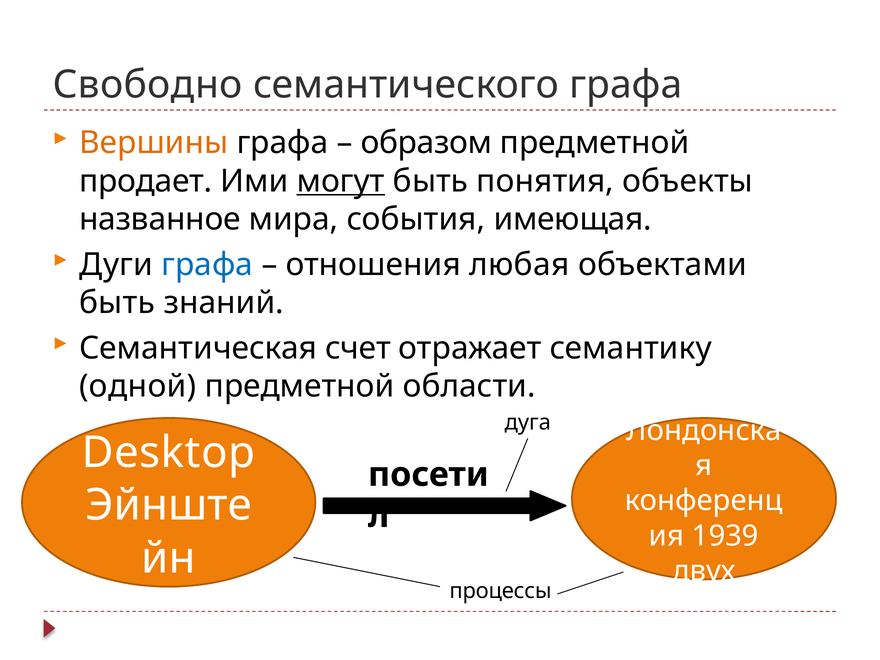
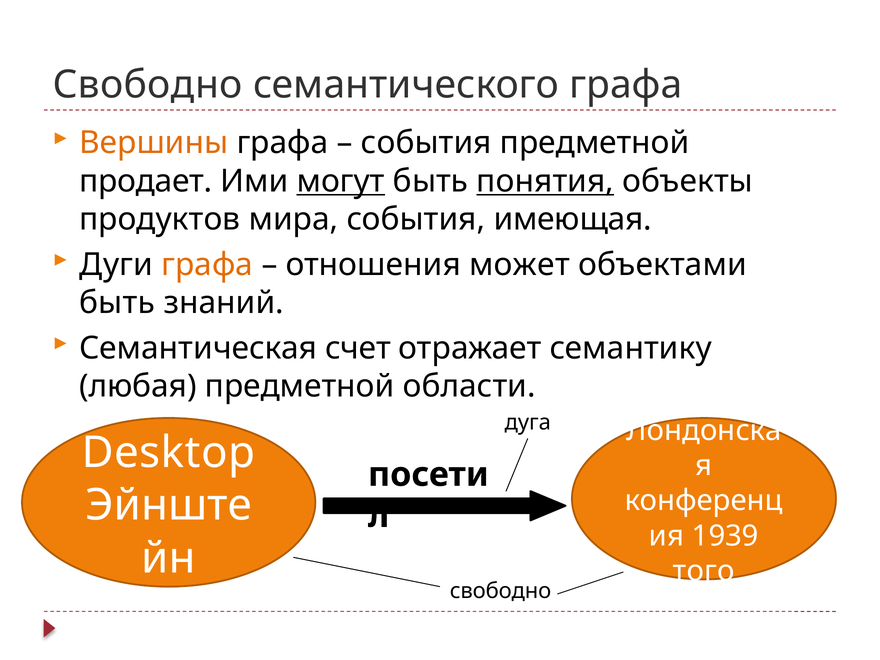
образом: образом -> события (426, 143)
понятия underline: none -> present (545, 181)
названное: названное -> продуктов (160, 219)
графа colour: blue -> orange (207, 265)
любая: любая -> может (519, 265)
одной: одной -> любая (138, 386)
двух: двух -> того (704, 571)
процессы: процессы -> свободно (500, 591)
